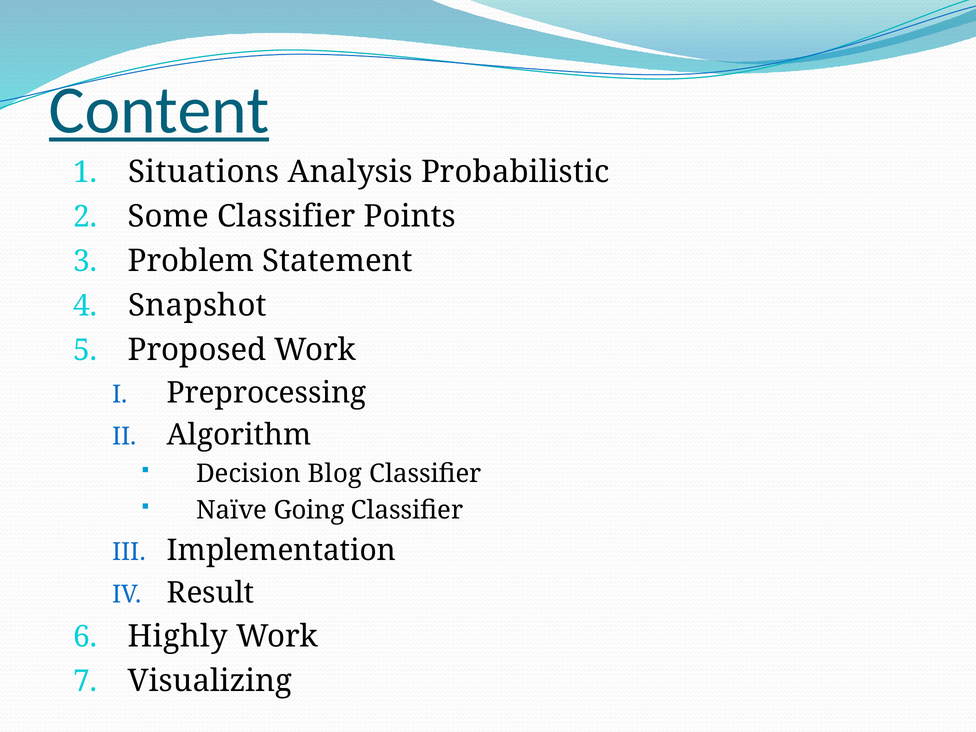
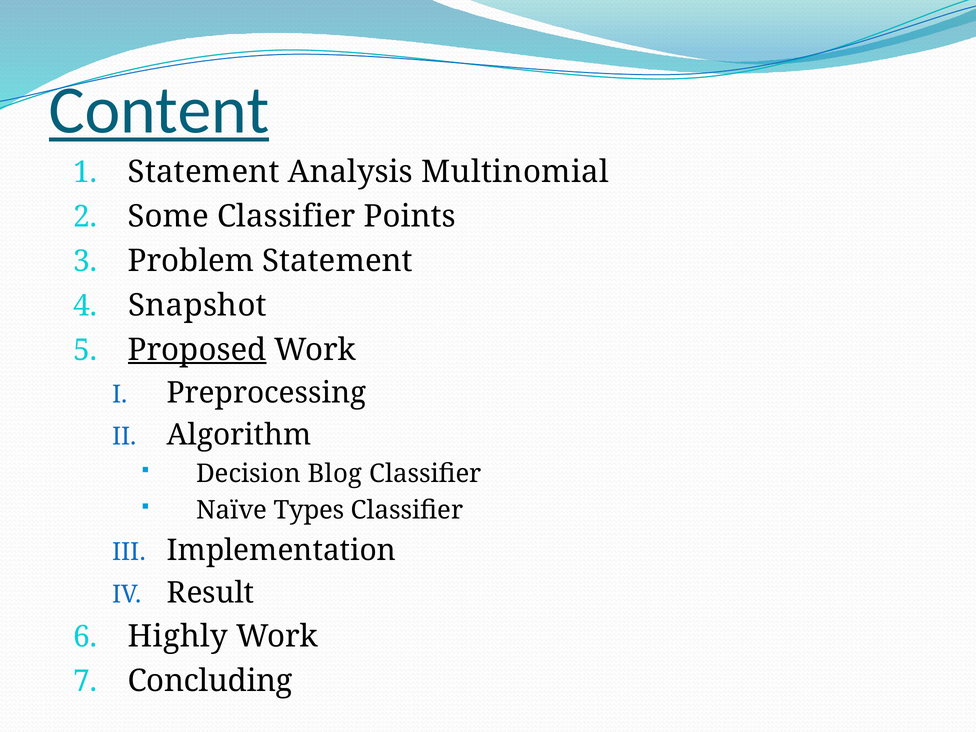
Situations: Situations -> Statement (204, 172)
Probabilistic: Probabilistic -> Multinomial (515, 172)
Proposed underline: none -> present (197, 350)
Going: Going -> Types (309, 510)
Visualizing: Visualizing -> Concluding (210, 681)
